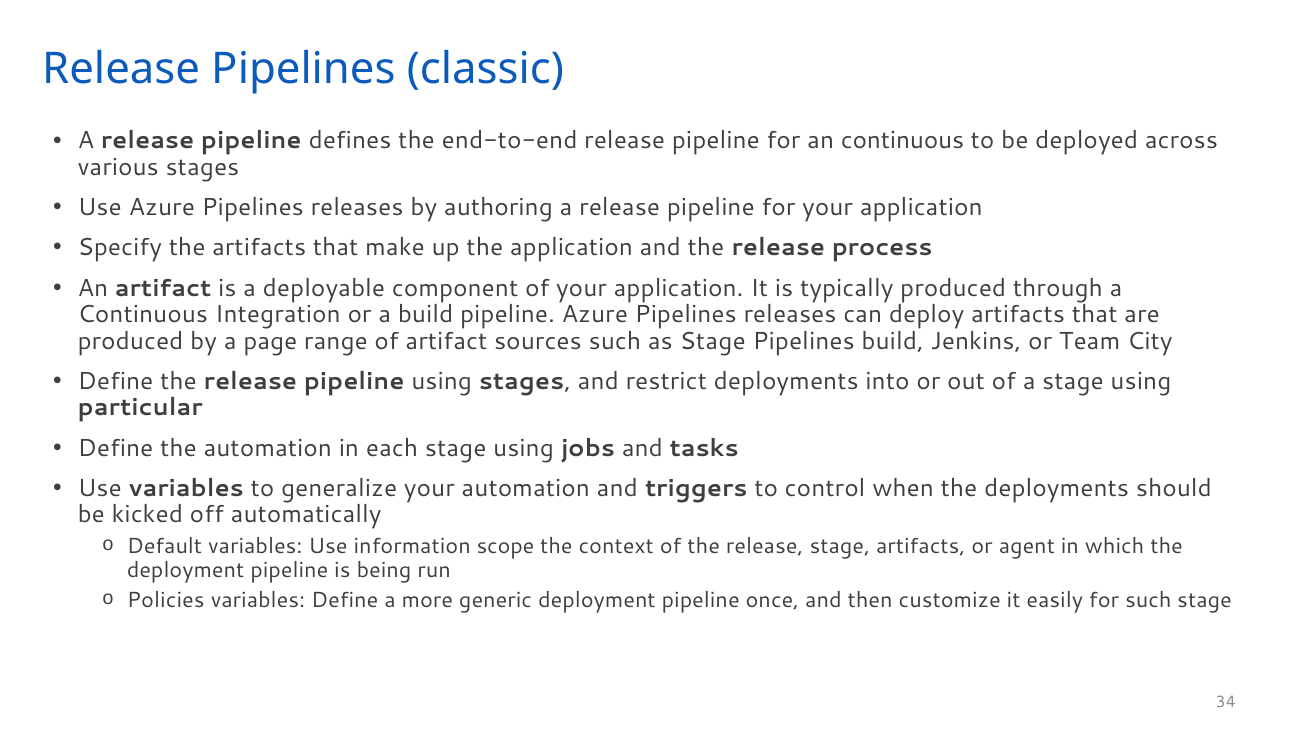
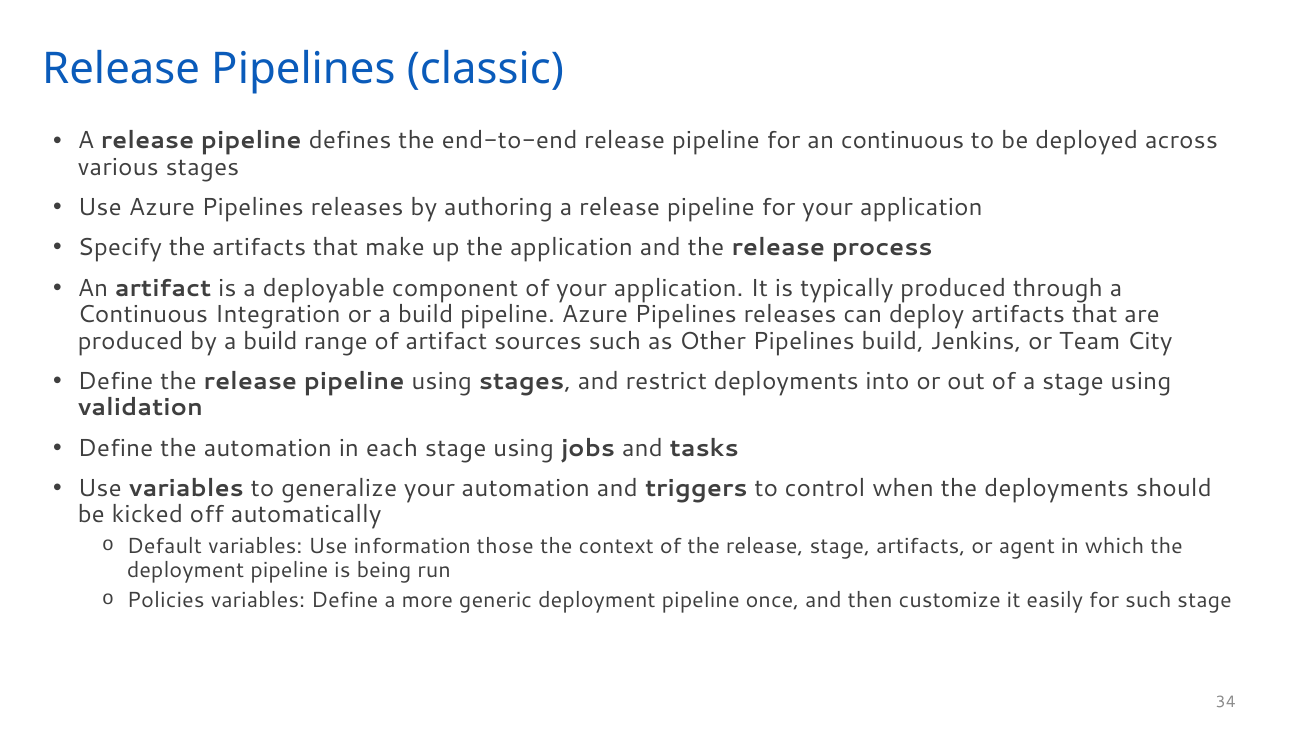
by a page: page -> build (270, 341)
as Stage: Stage -> Other (713, 341)
particular: particular -> validation (140, 408)
scope: scope -> those (505, 547)
